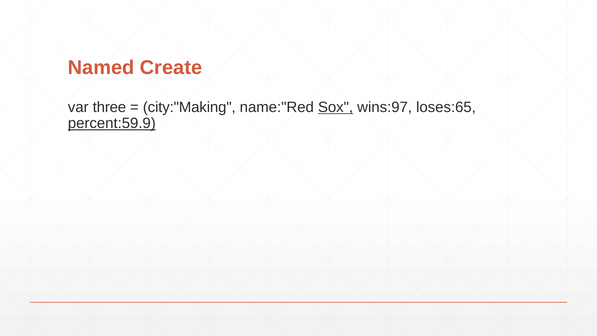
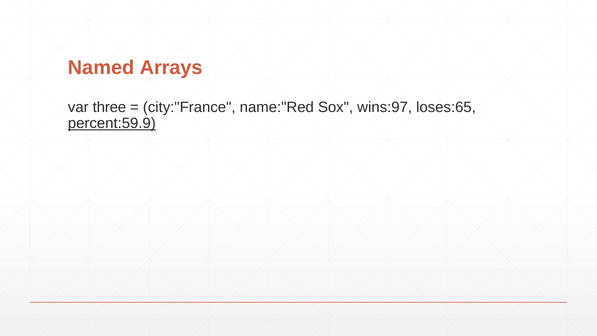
Create: Create -> Arrays (171, 67)
city:"Making: city:"Making -> city:"France (189, 107)
Sox underline: present -> none (336, 107)
